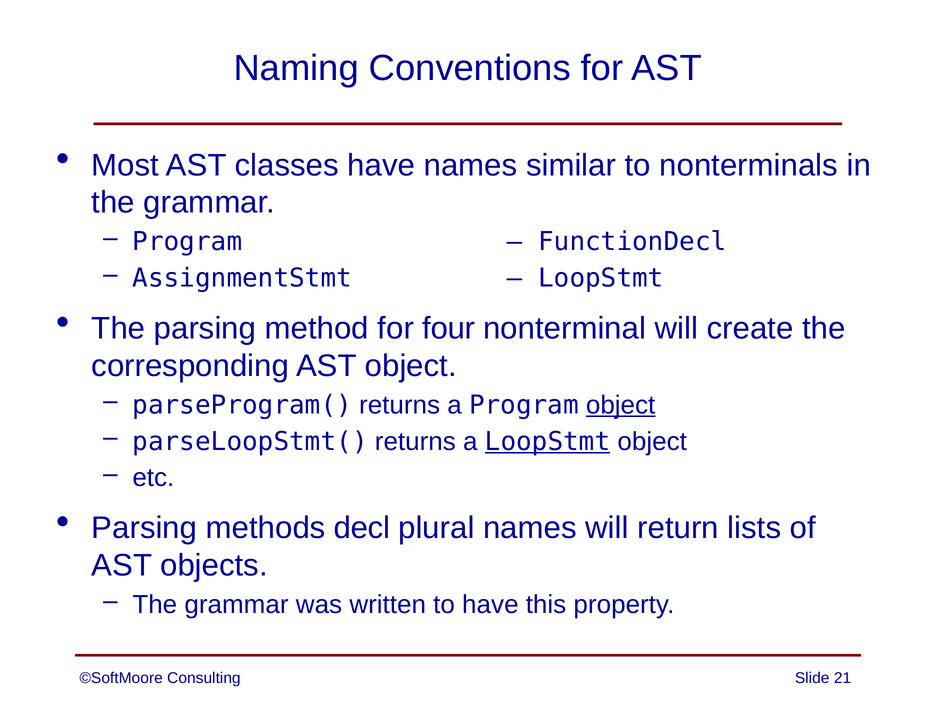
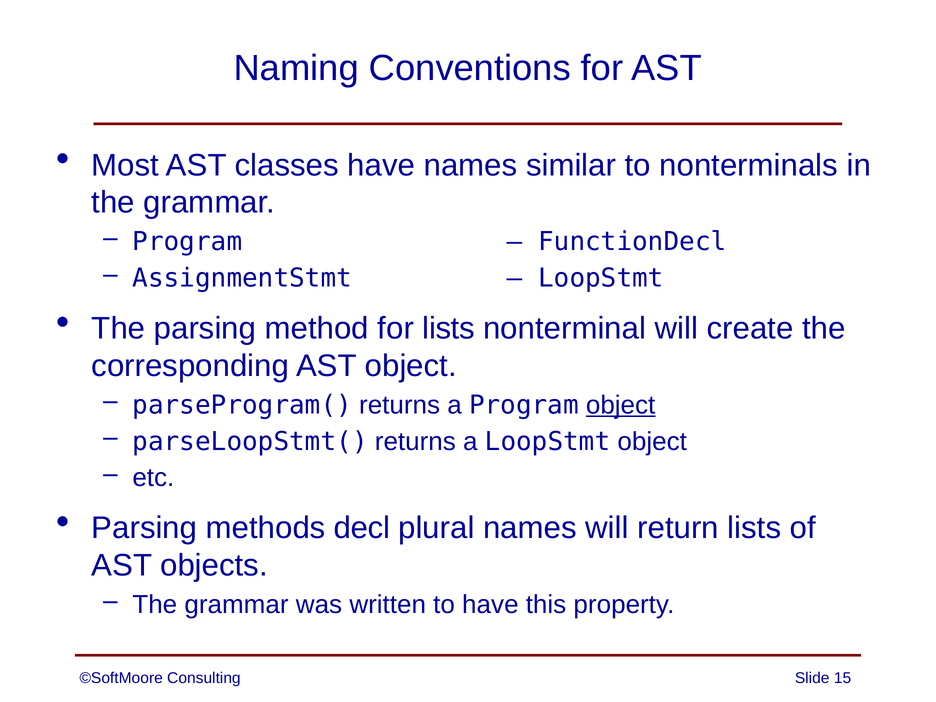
for four: four -> lists (449, 329)
LoopStmt underline: present -> none (548, 442)
21: 21 -> 15 (843, 678)
